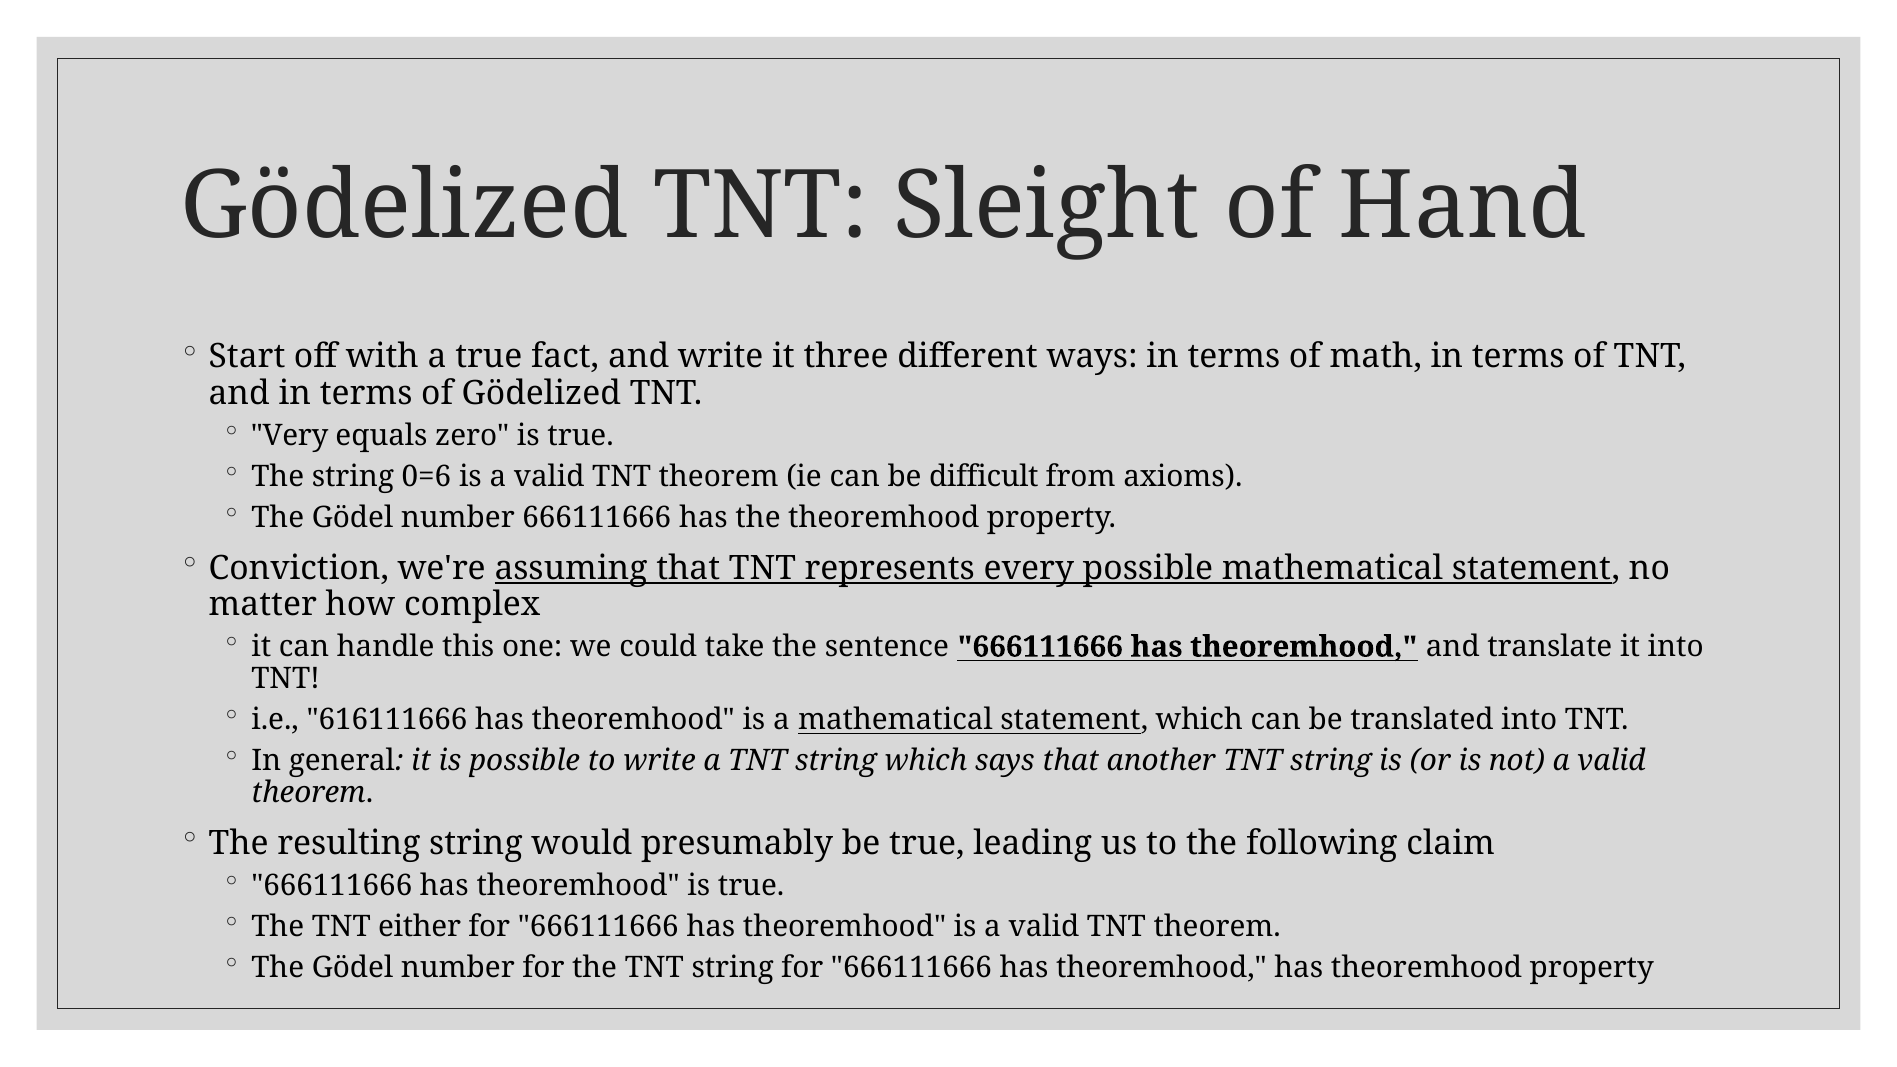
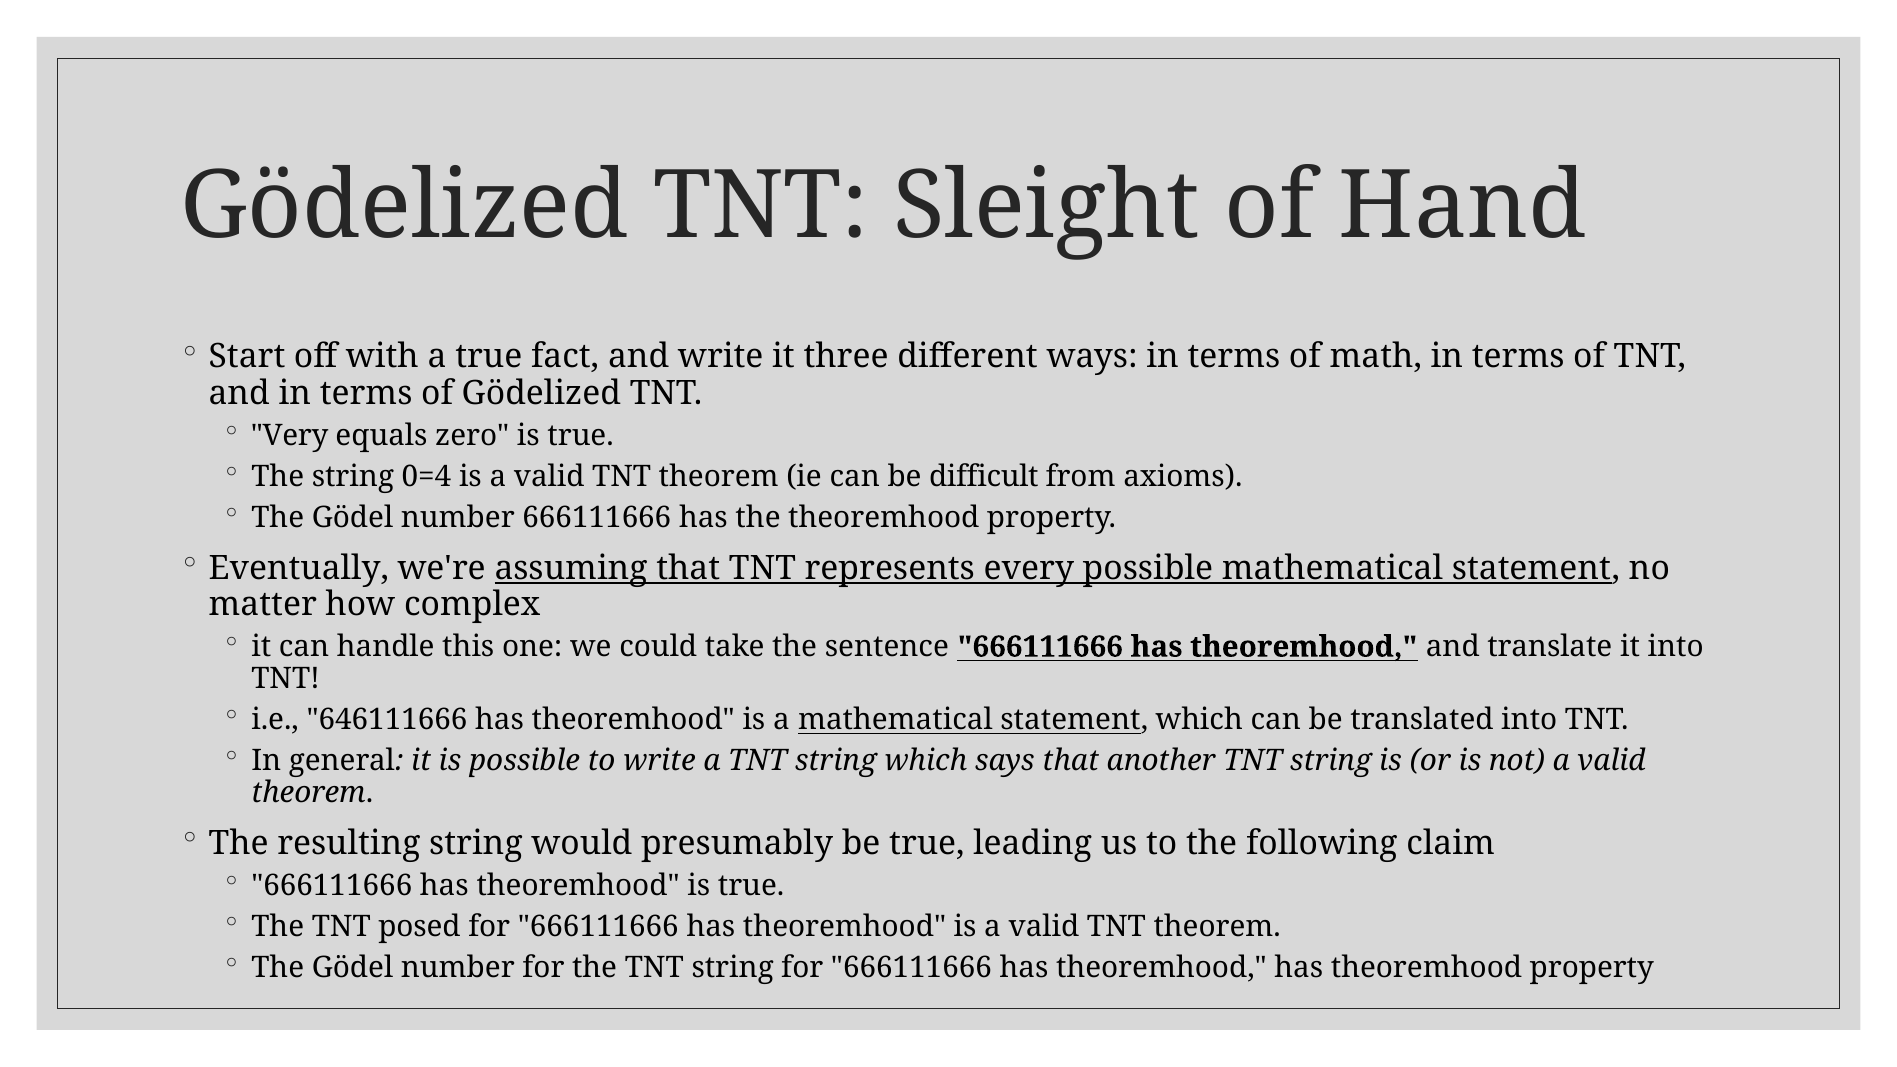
0=6: 0=6 -> 0=4 (426, 477)
Conviction: Conviction -> Eventually (299, 568)
616111666: 616111666 -> 646111666 (387, 720)
either: either -> posed (419, 927)
